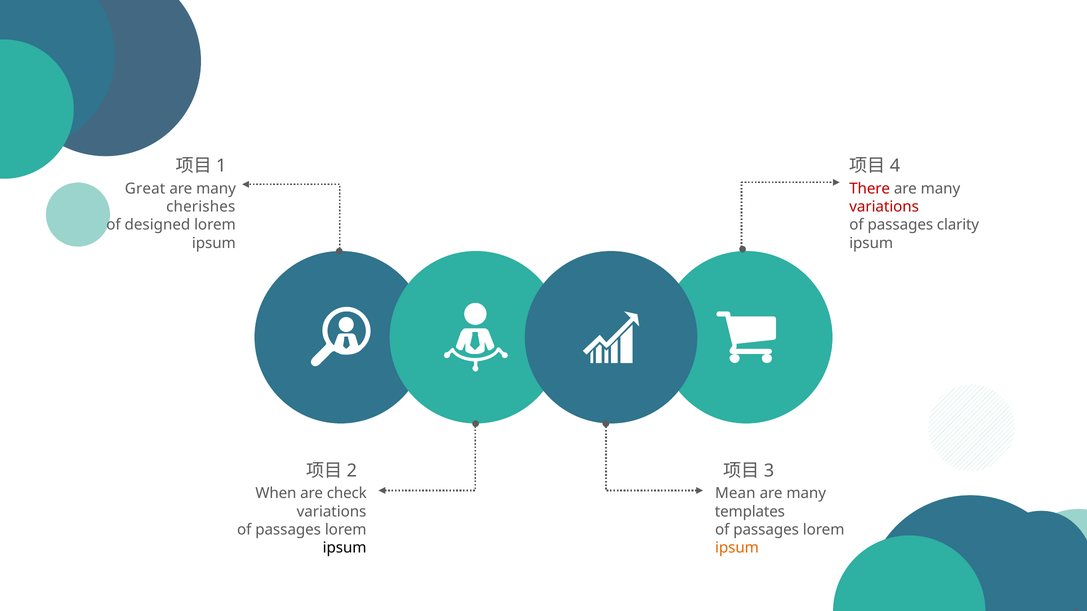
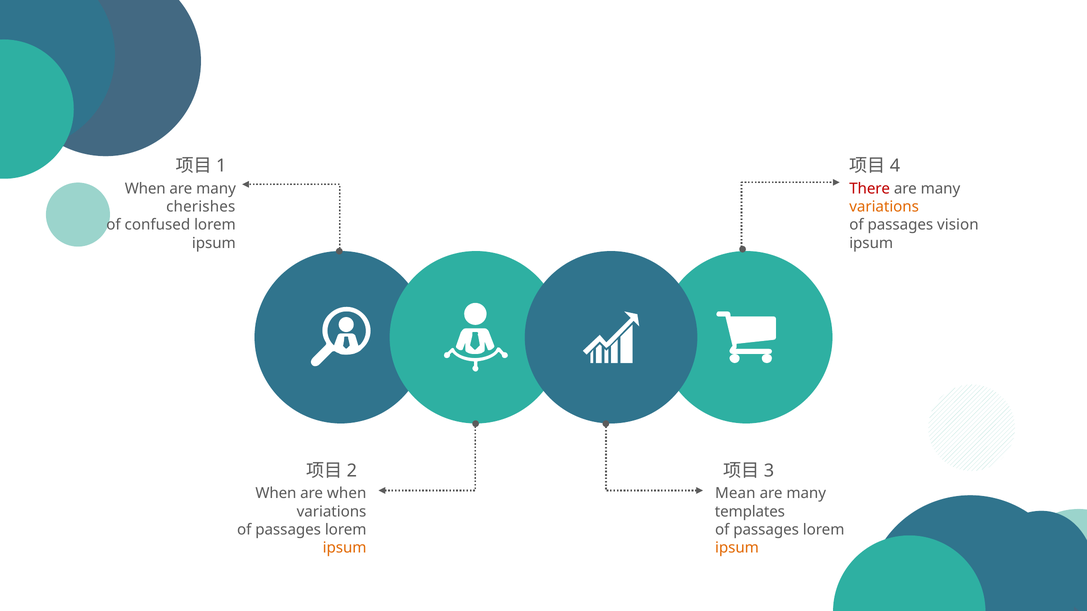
Great: Great -> When (145, 189)
variations colour: red -> orange (884, 207)
designed: designed -> confused (157, 225)
clarity: clarity -> vision (958, 225)
are check: check -> when (347, 494)
ipsum colour: black -> orange (345, 548)
